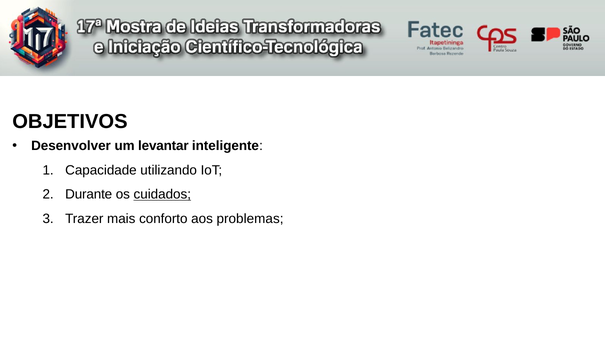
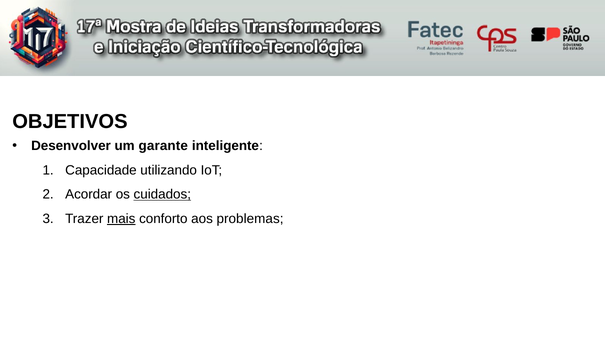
levantar: levantar -> garante (163, 146)
Durante: Durante -> Acordar (89, 194)
mais underline: none -> present (121, 218)
